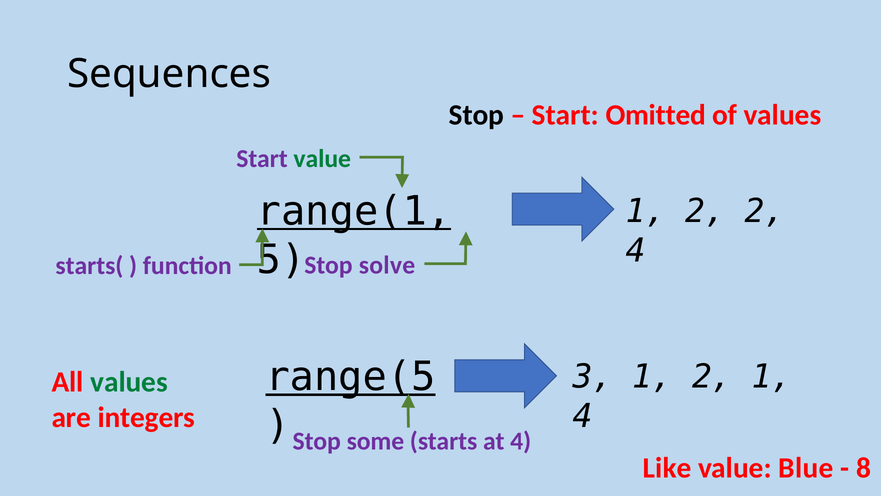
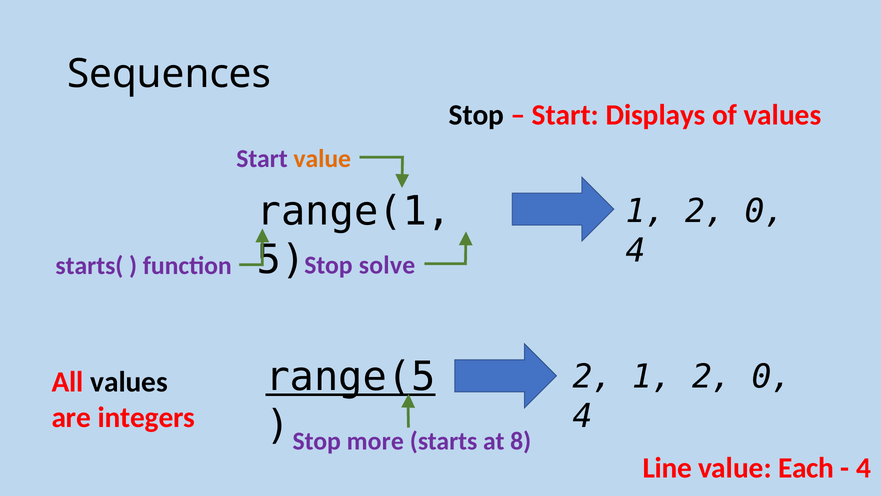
Omitted: Omitted -> Displays (656, 115)
value colour: green -> orange (322, 158)
range(1 underline: present -> none (354, 211)
2: 2 -> 0 (765, 211)
3: 3 -> 2 (593, 376)
1: 1 -> 0 (772, 376)
values colour: green -> black (129, 382)
some: some -> more (375, 441)
at 4: 4 -> 8 (521, 441)
Like: Like -> Line (667, 468)
Blue: Blue -> Each (806, 468)
8: 8 -> 4 (863, 468)
